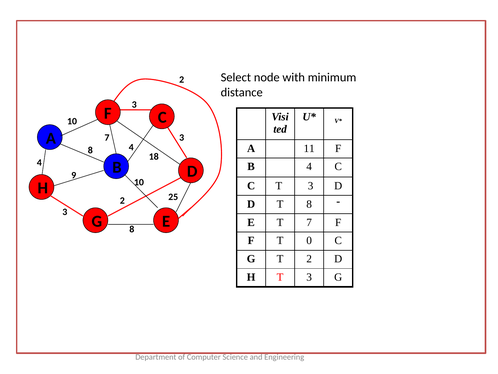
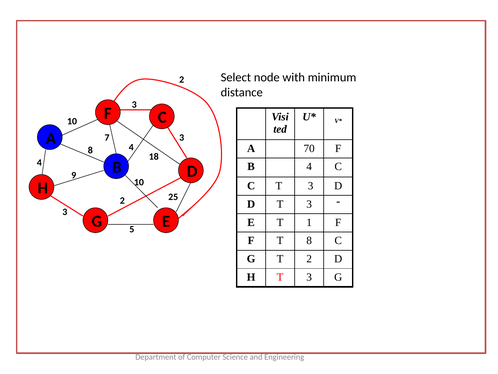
11: 11 -> 70 (309, 148)
D T 8: 8 -> 3 (309, 204)
G 8: 8 -> 5 (132, 229)
T 7: 7 -> 1 (309, 222)
T 0: 0 -> 8 (309, 240)
